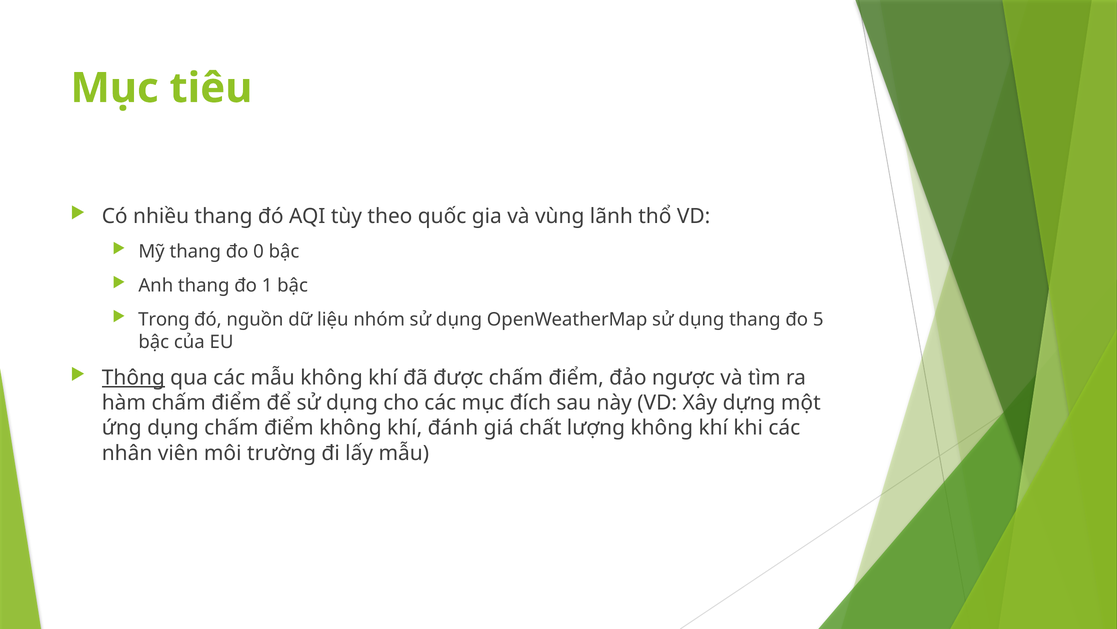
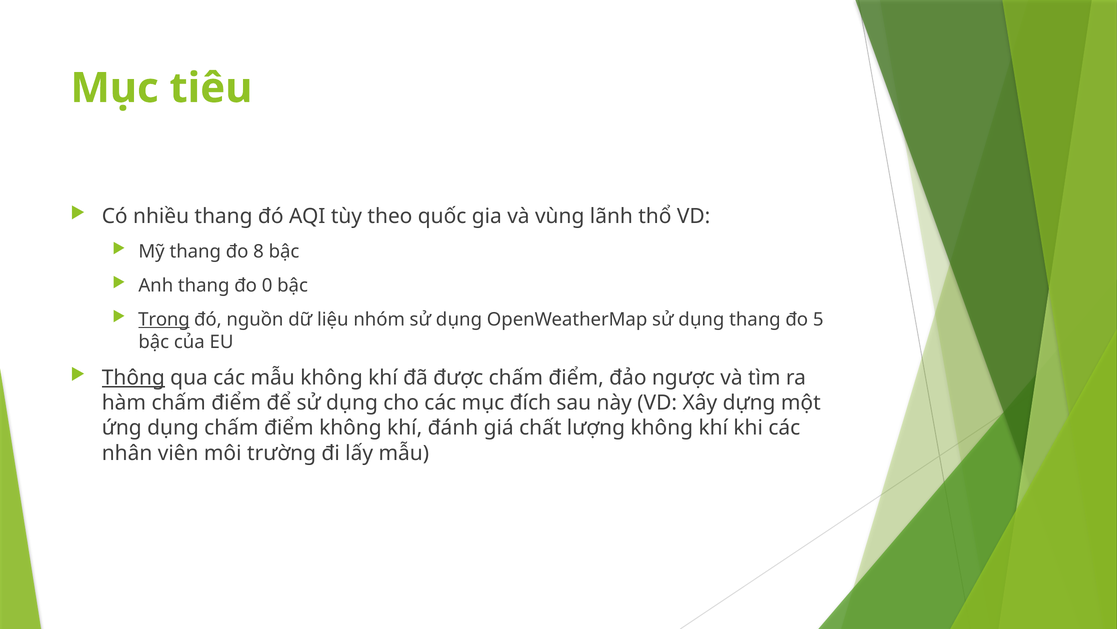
0: 0 -> 8 (259, 251)
1: 1 -> 0 (267, 285)
Trong underline: none -> present (164, 319)
